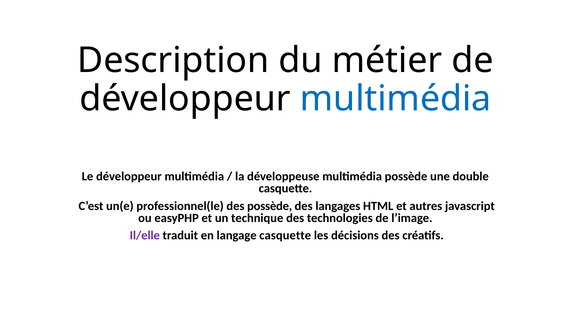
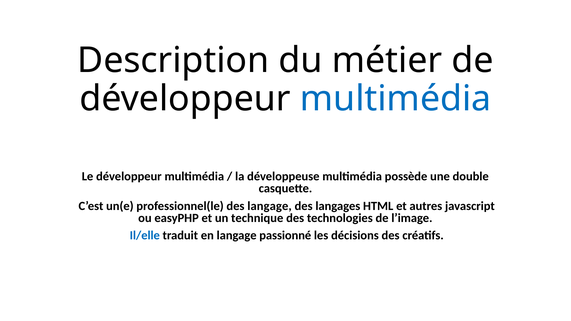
des possède: possède -> langage (270, 206)
Il/elle colour: purple -> blue (145, 236)
langage casquette: casquette -> passionné (285, 236)
